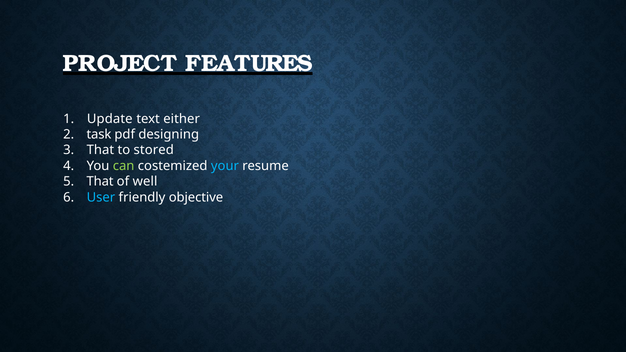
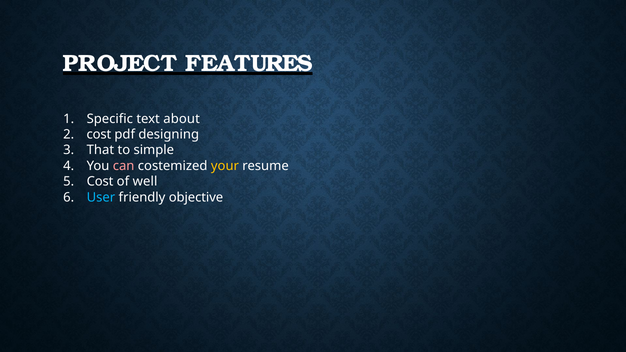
Update: Update -> Specific (110, 119)
either: either -> about (182, 119)
task: task -> cost (99, 135)
stored: stored -> simple (154, 150)
can colour: light green -> pink (124, 166)
your colour: light blue -> yellow (225, 166)
That: That -> Cost (100, 182)
